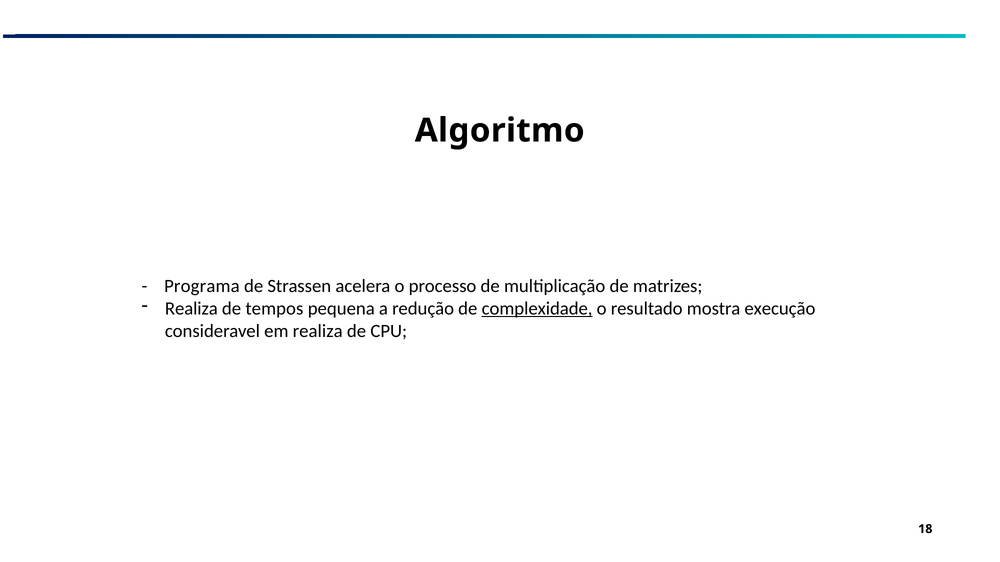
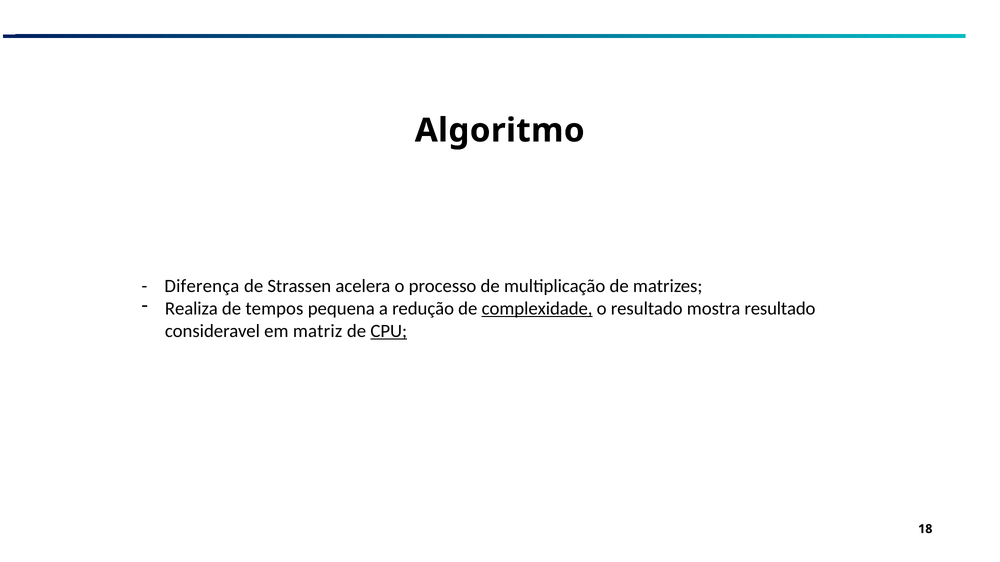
Programa: Programa -> Diferença (202, 286)
mostra execução: execução -> resultado (780, 309)
em realiza: realiza -> matriz (318, 331)
CPU underline: none -> present (389, 331)
